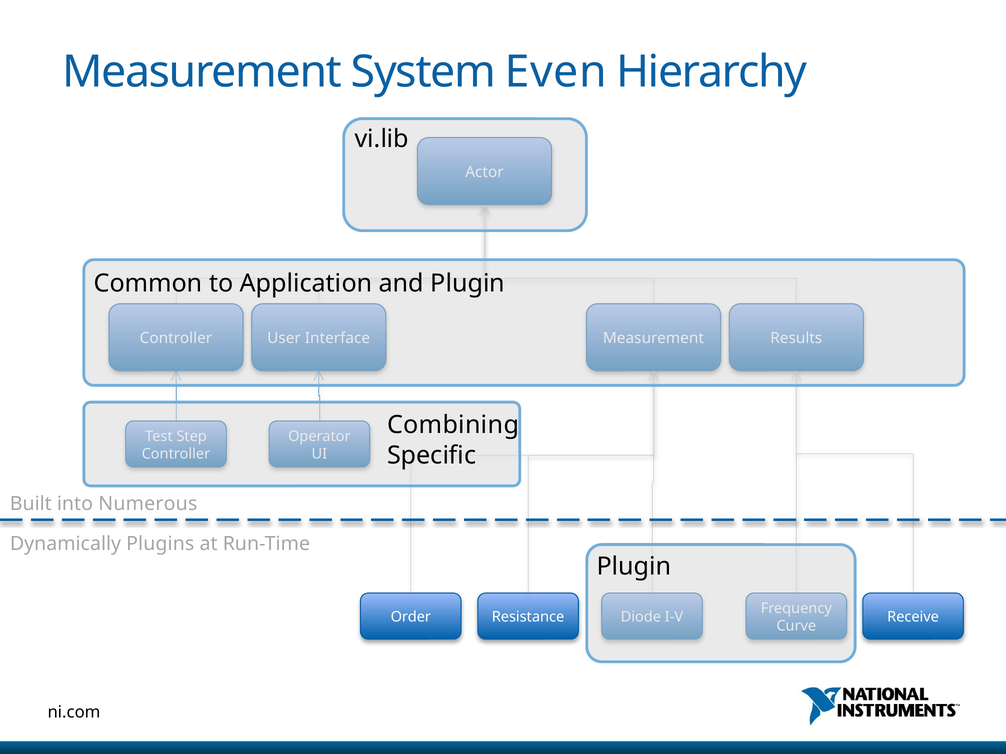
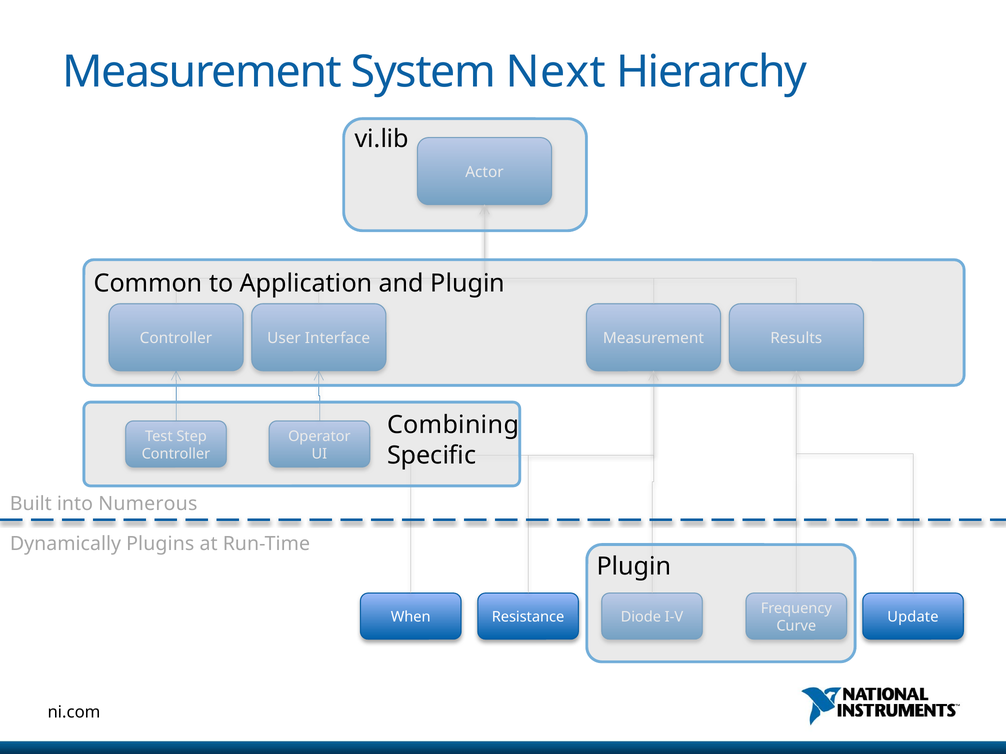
Even: Even -> Next (556, 72)
Order: Order -> When (411, 617)
Receive: Receive -> Update (913, 617)
